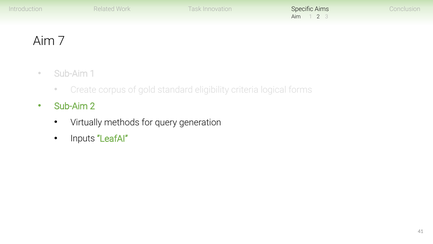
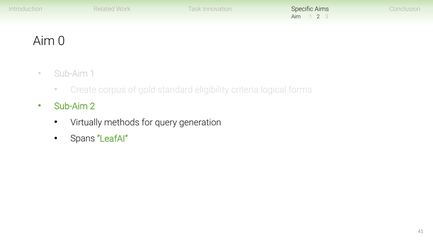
7: 7 -> 0 (61, 41)
Inputs: Inputs -> Spans (83, 138)
